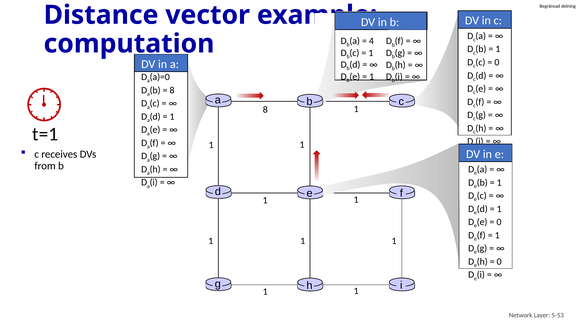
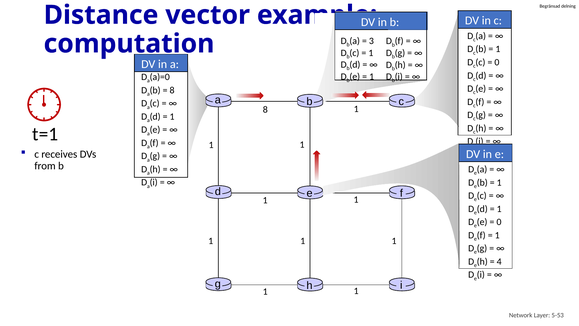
4: 4 -> 3 (371, 41)
0: 0 -> 4 (499, 261)
